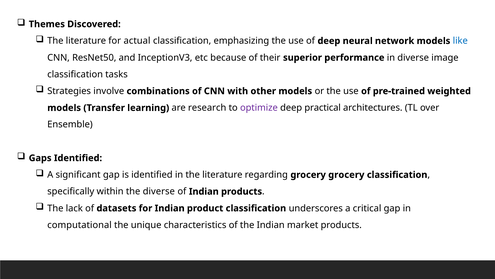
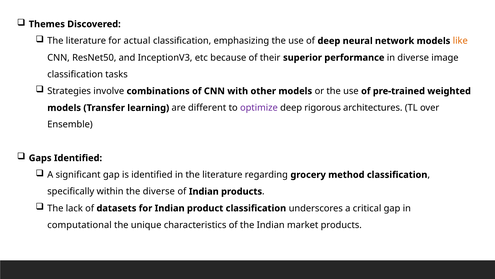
like colour: blue -> orange (460, 41)
research: research -> different (207, 108)
practical: practical -> rigorous (323, 108)
grocery grocery: grocery -> method (346, 174)
